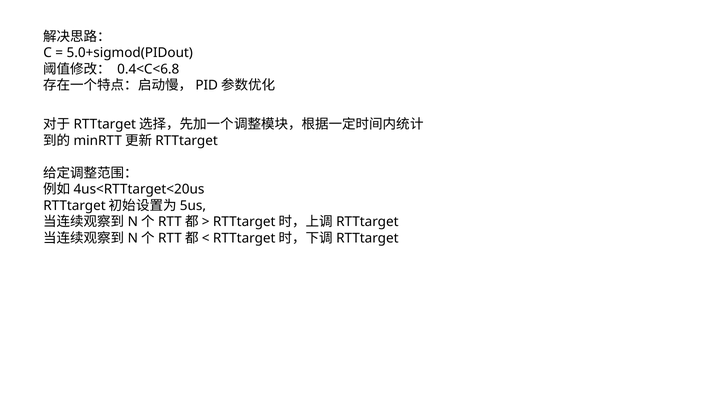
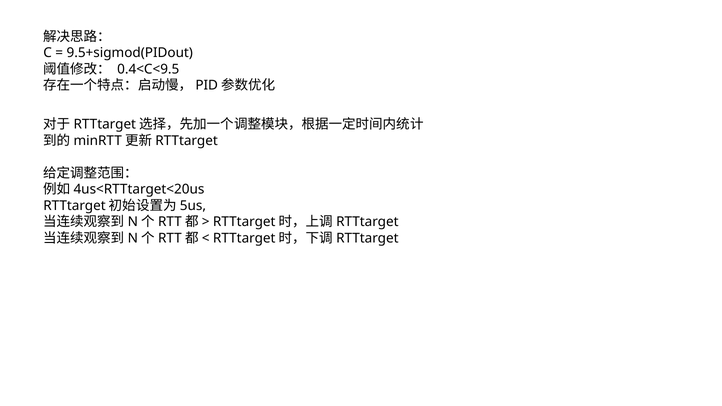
5.0+sigmod(PIDout: 5.0+sigmod(PIDout -> 9.5+sigmod(PIDout (130, 53)
0.4<C<6.8: 0.4<C<6.8 -> 0.4<C<9.5 (148, 69)
